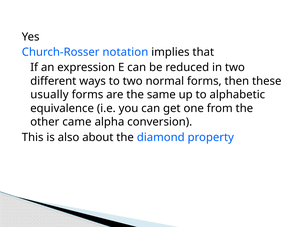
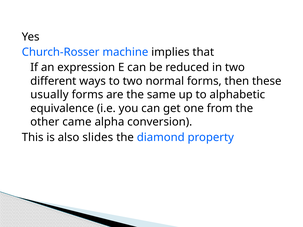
notation: notation -> machine (125, 52)
about: about -> slides (98, 137)
